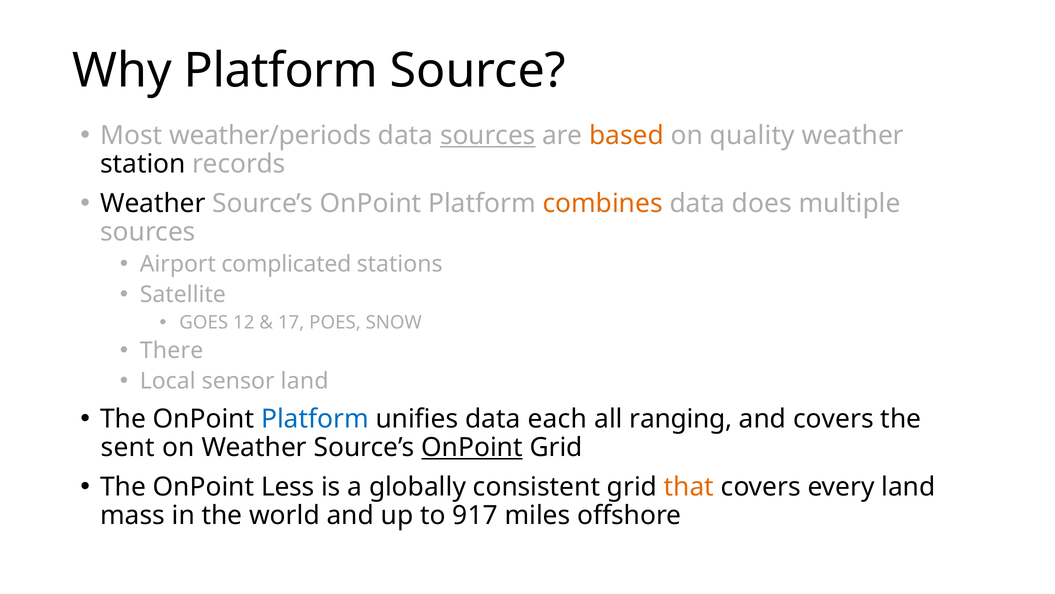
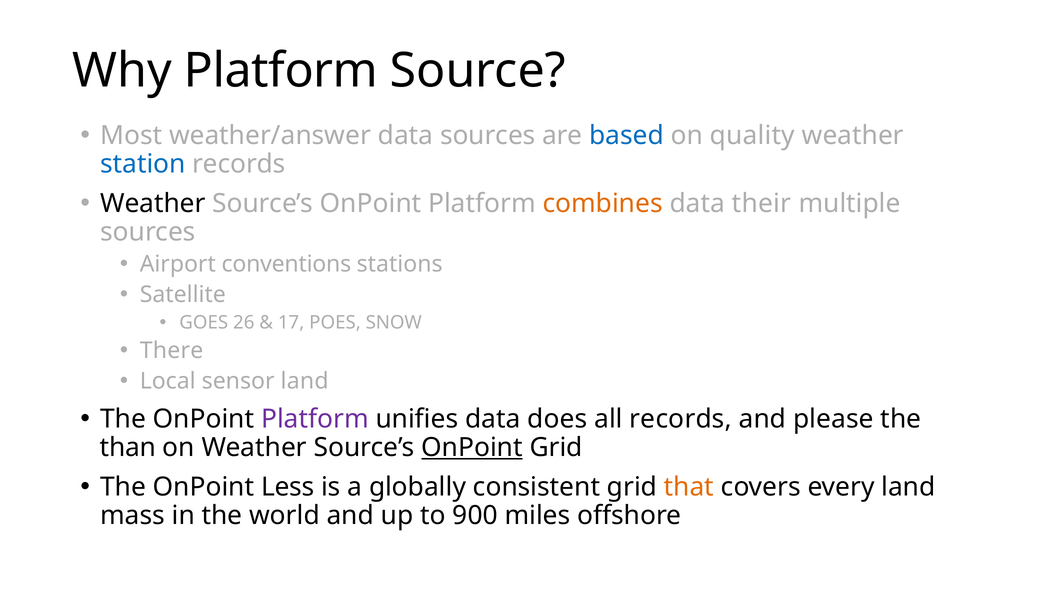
weather/periods: weather/periods -> weather/answer (270, 135)
sources underline: present -> none (488, 135)
based colour: orange -> blue (627, 135)
station colour: black -> blue (143, 164)
does: does -> their (762, 203)
complicated: complicated -> conventions (286, 264)
12: 12 -> 26 (244, 322)
Platform colour: blue -> purple (315, 418)
each: each -> does (557, 418)
all ranging: ranging -> records (681, 418)
and covers: covers -> please (833, 418)
sent: sent -> than (128, 447)
917: 917 -> 900 (475, 515)
